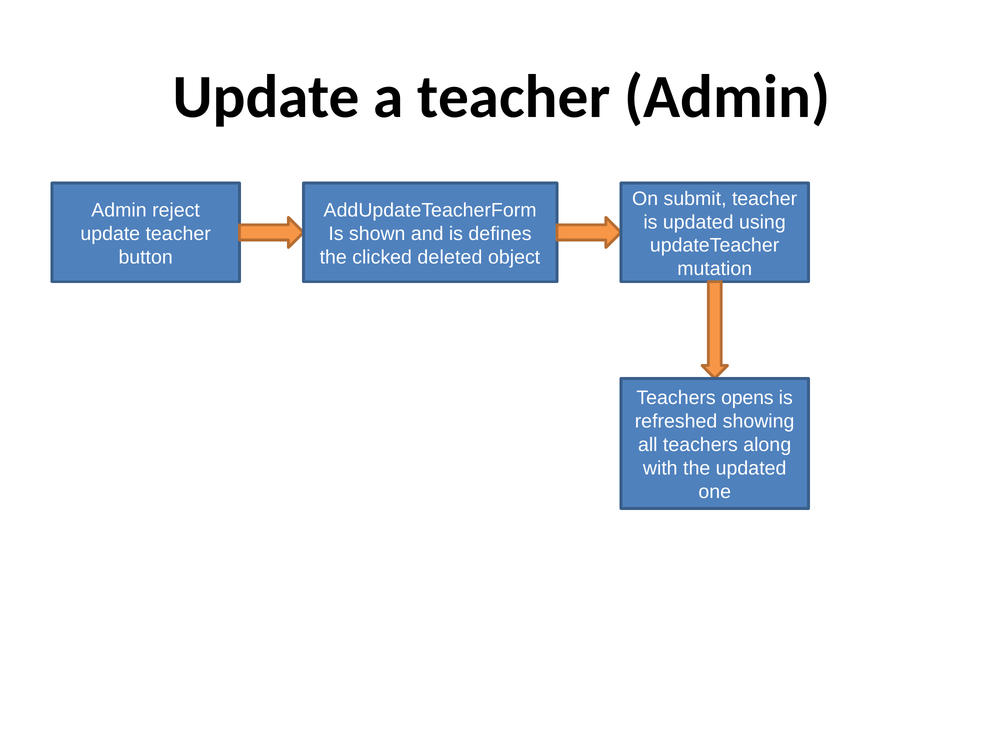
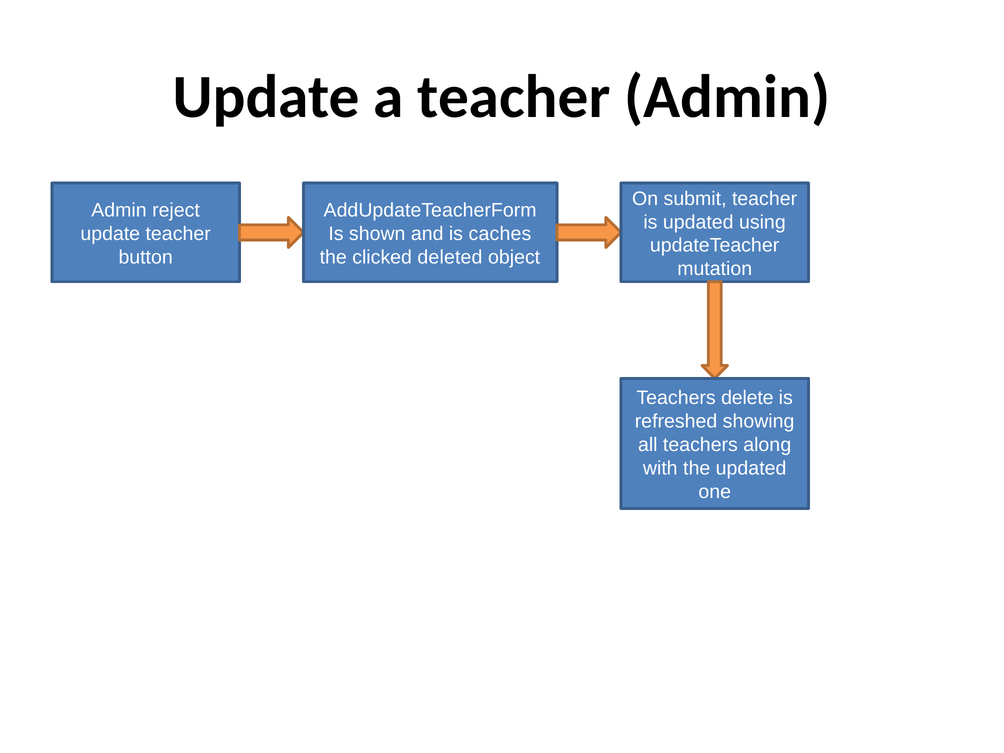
defines: defines -> caches (500, 234)
opens: opens -> delete (747, 398)
